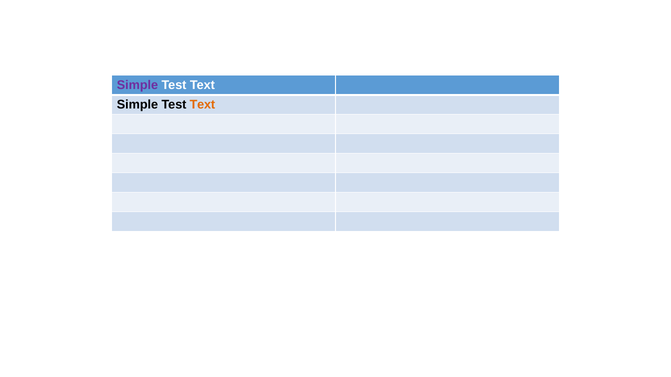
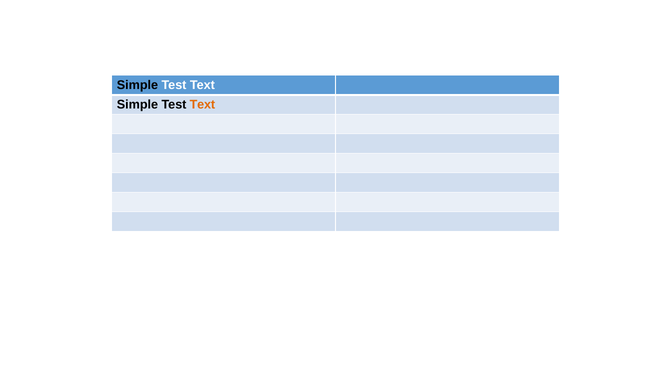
Simple colour: purple -> black (137, 85)
